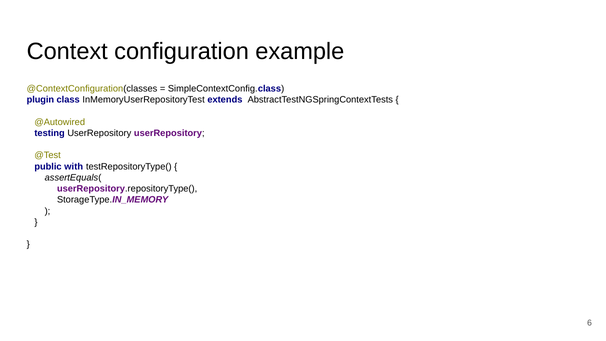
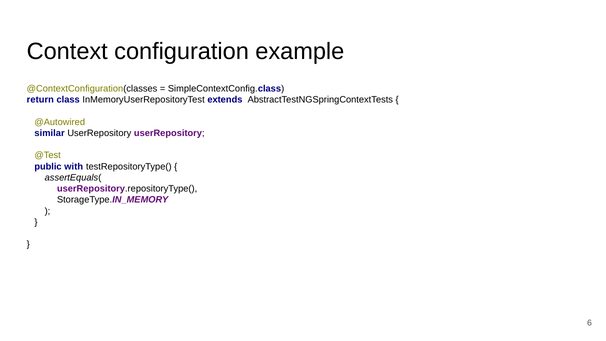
plugin: plugin -> return (40, 100)
testing: testing -> similar (50, 133)
